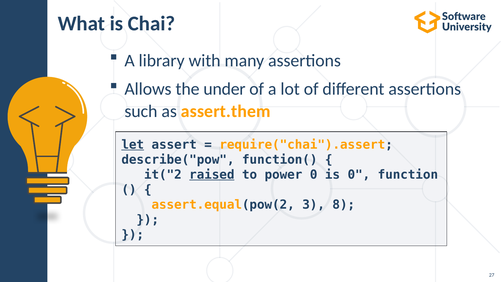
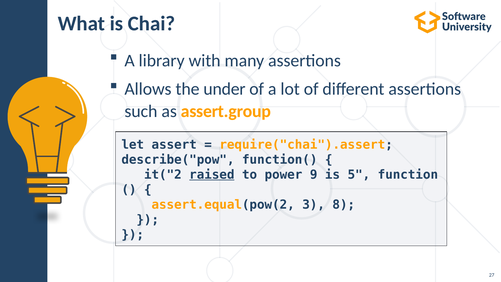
assert.them: assert.them -> assert.group (226, 111)
let underline: present -> none (133, 144)
power 0: 0 -> 9 (314, 175)
is 0: 0 -> 5 (359, 175)
